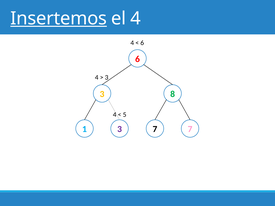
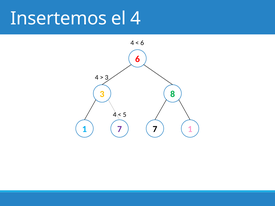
Insertemos underline: present -> none (59, 18)
1 3: 3 -> 7 (120, 129)
7 7: 7 -> 1 (190, 129)
